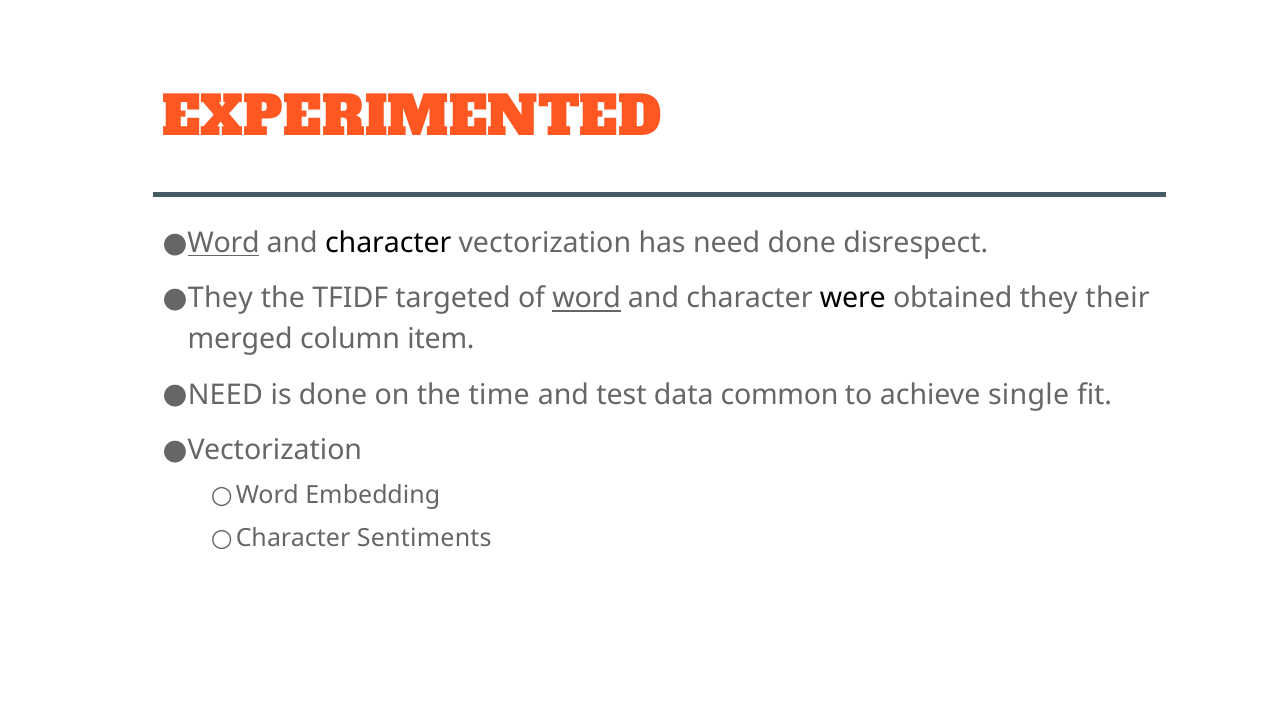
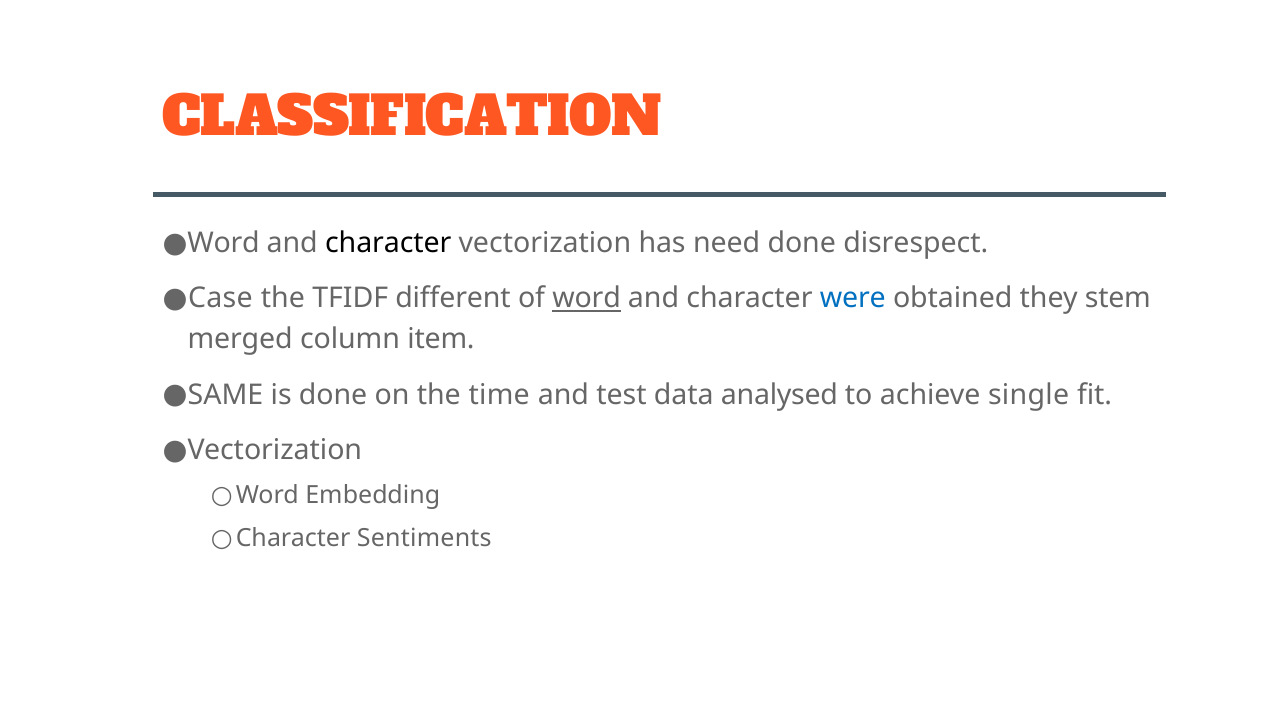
EXPERIMENTED: EXPERIMENTED -> CLASSIFICATION (412, 118)
Word underline: present -> none (224, 243)
They: They -> Case (220, 298)
targeted: targeted -> different (453, 298)
were colour: black -> blue (853, 298)
their: their -> stem (1118, 298)
NEED: NEED -> SAME (225, 395)
common: common -> analysed (779, 395)
